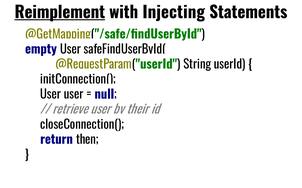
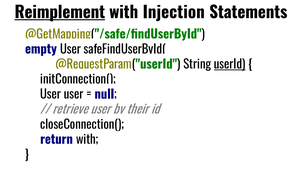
Injecting: Injecting -> Injection (174, 13)
userId underline: none -> present (230, 65)
return then: then -> with (87, 140)
